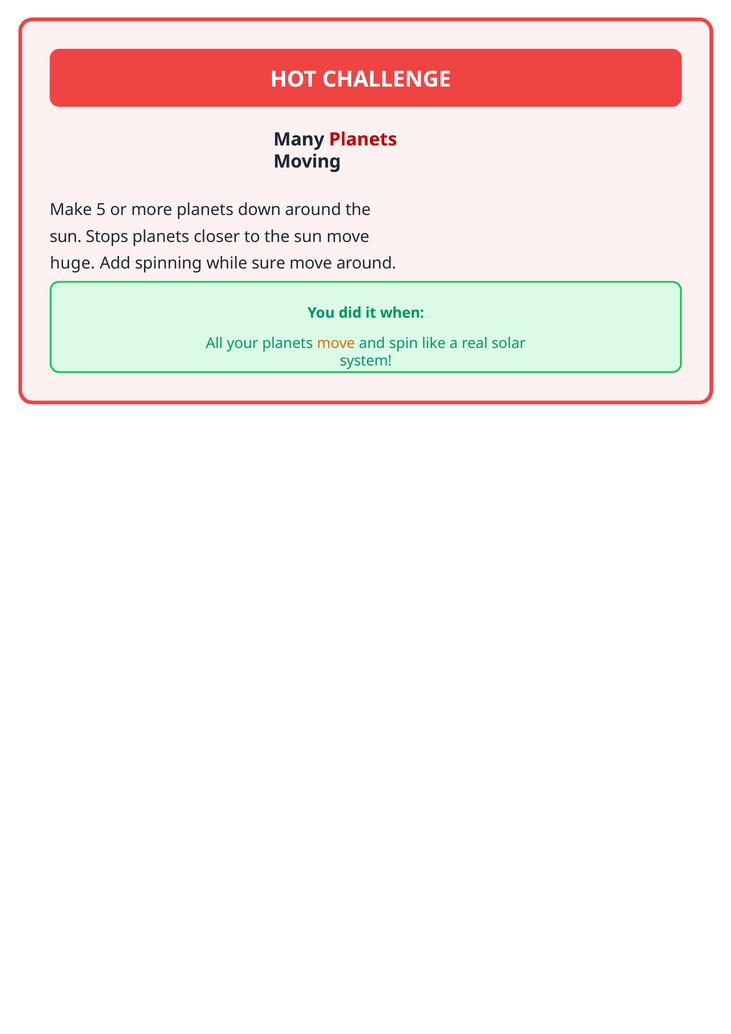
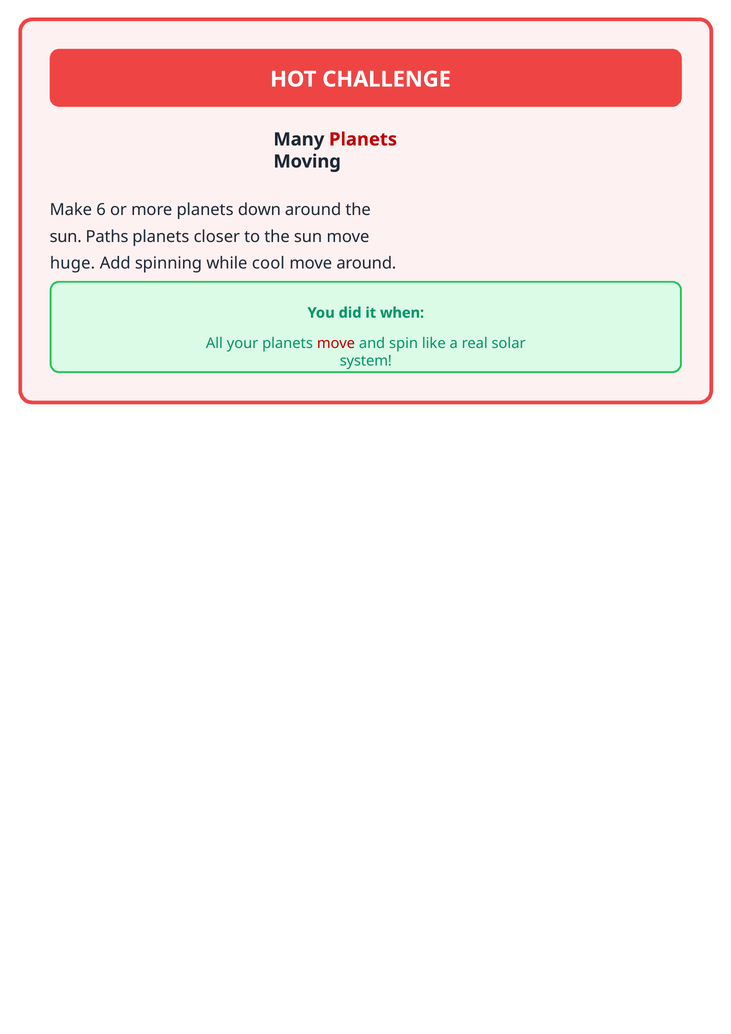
5: 5 -> 6 (101, 210)
Stops: Stops -> Paths (107, 237)
sure: sure -> cool (268, 263)
move colour: orange -> red (336, 343)
